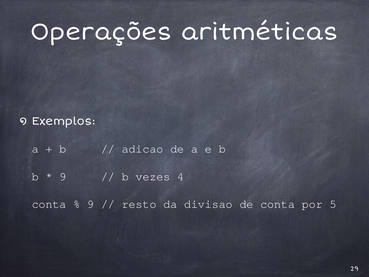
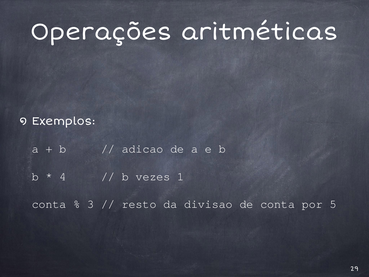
9: 9 -> 4 (63, 176)
4: 4 -> 1 (181, 176)
9: 9 -> 3 (91, 204)
